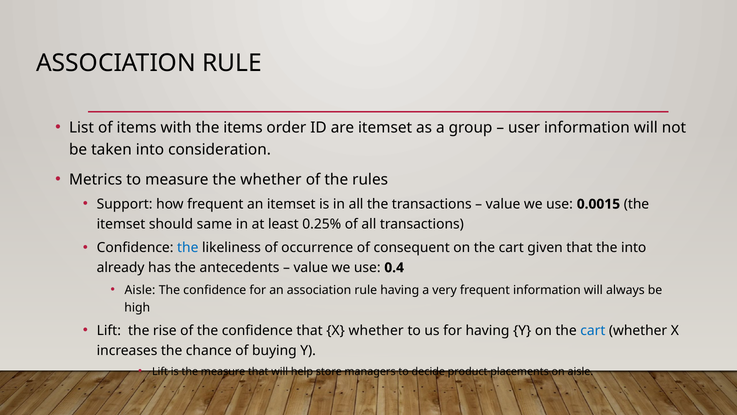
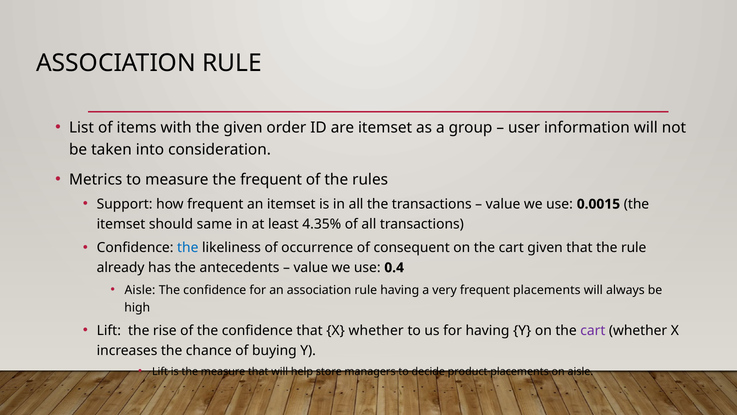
the items: items -> given (243, 127)
the whether: whether -> frequent (271, 179)
0.25%: 0.25% -> 4.35% (322, 224)
the into: into -> rule (634, 248)
frequent information: information -> placements (547, 290)
cart colour: blue -> purple (593, 330)
